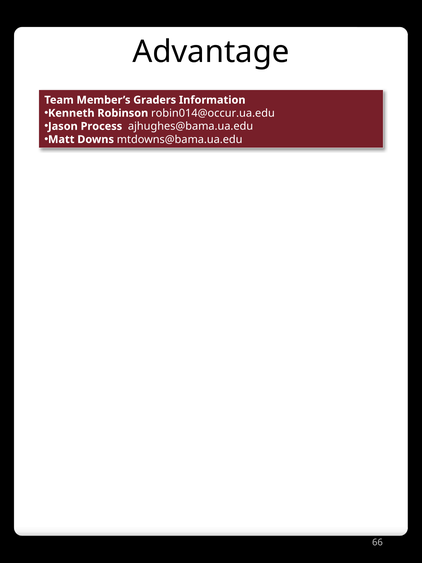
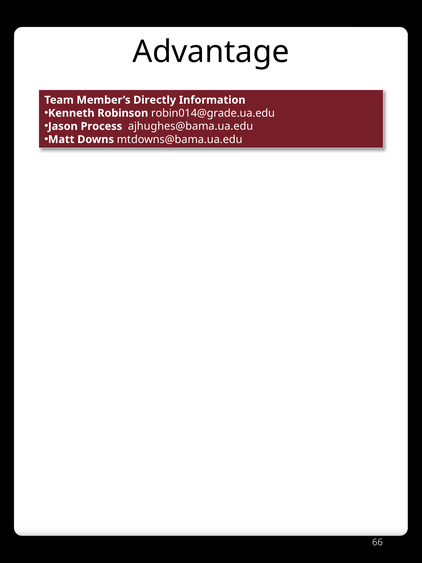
Graders: Graders -> Directly (155, 100)
robin014@occur.ua.edu: robin014@occur.ua.edu -> robin014@grade.ua.edu (213, 113)
